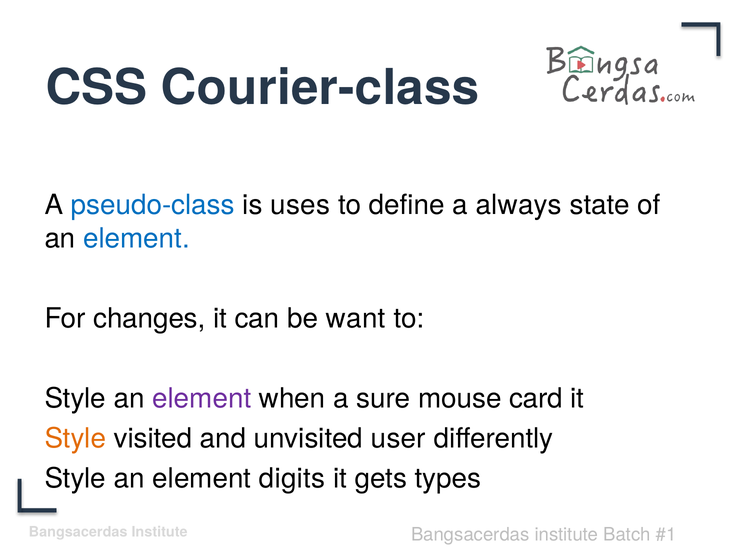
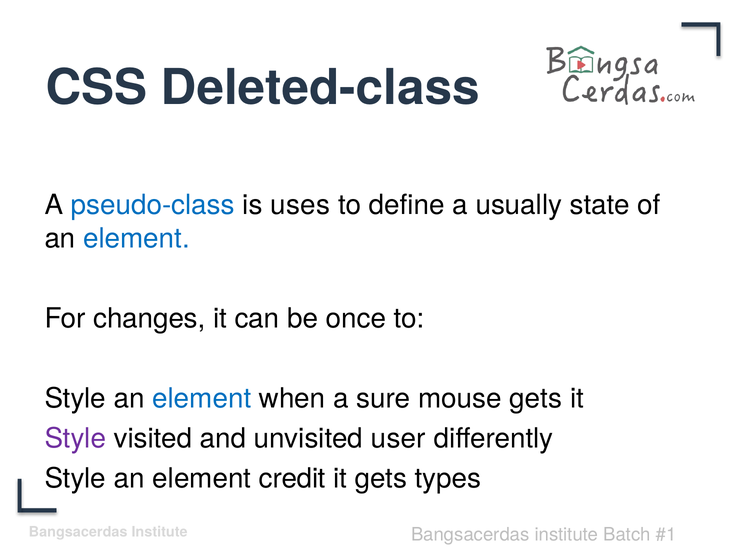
Courier-class: Courier-class -> Deleted-class (320, 88)
always: always -> usually (519, 205)
want: want -> once (356, 318)
element colour: purple -> blue (202, 398)
mouse card: card -> gets (536, 398)
Style colour: orange -> purple (75, 438)
digits: digits -> credit (292, 478)
